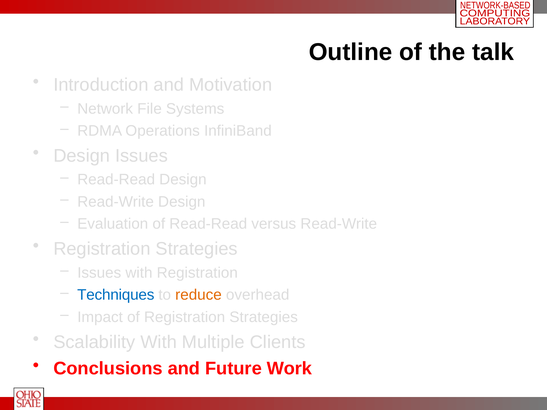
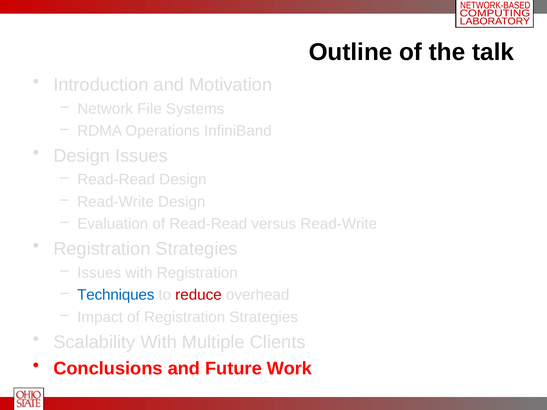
reduce colour: orange -> red (198, 295)
